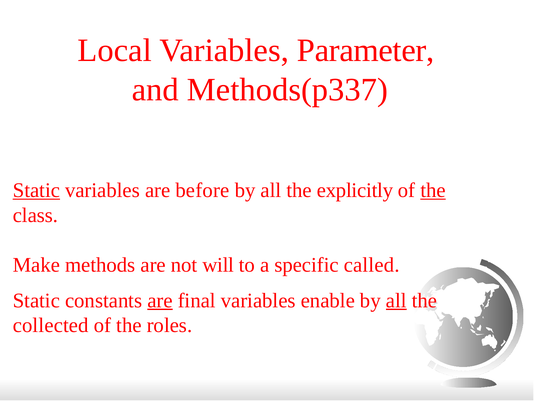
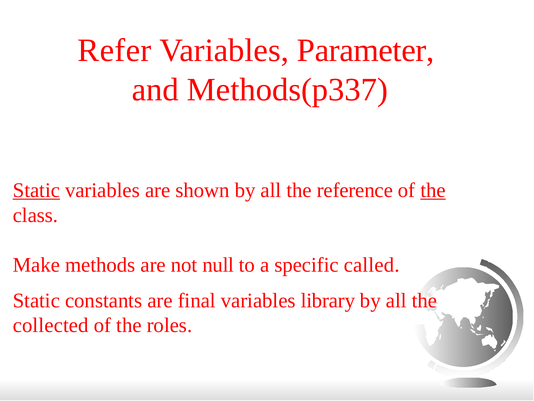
Local: Local -> Refer (115, 50)
before: before -> shown (202, 190)
explicitly: explicitly -> reference (355, 190)
will: will -> null (218, 265)
are underline: present -> none (160, 300)
enable: enable -> library (328, 300)
all underline: present -> none (396, 300)
